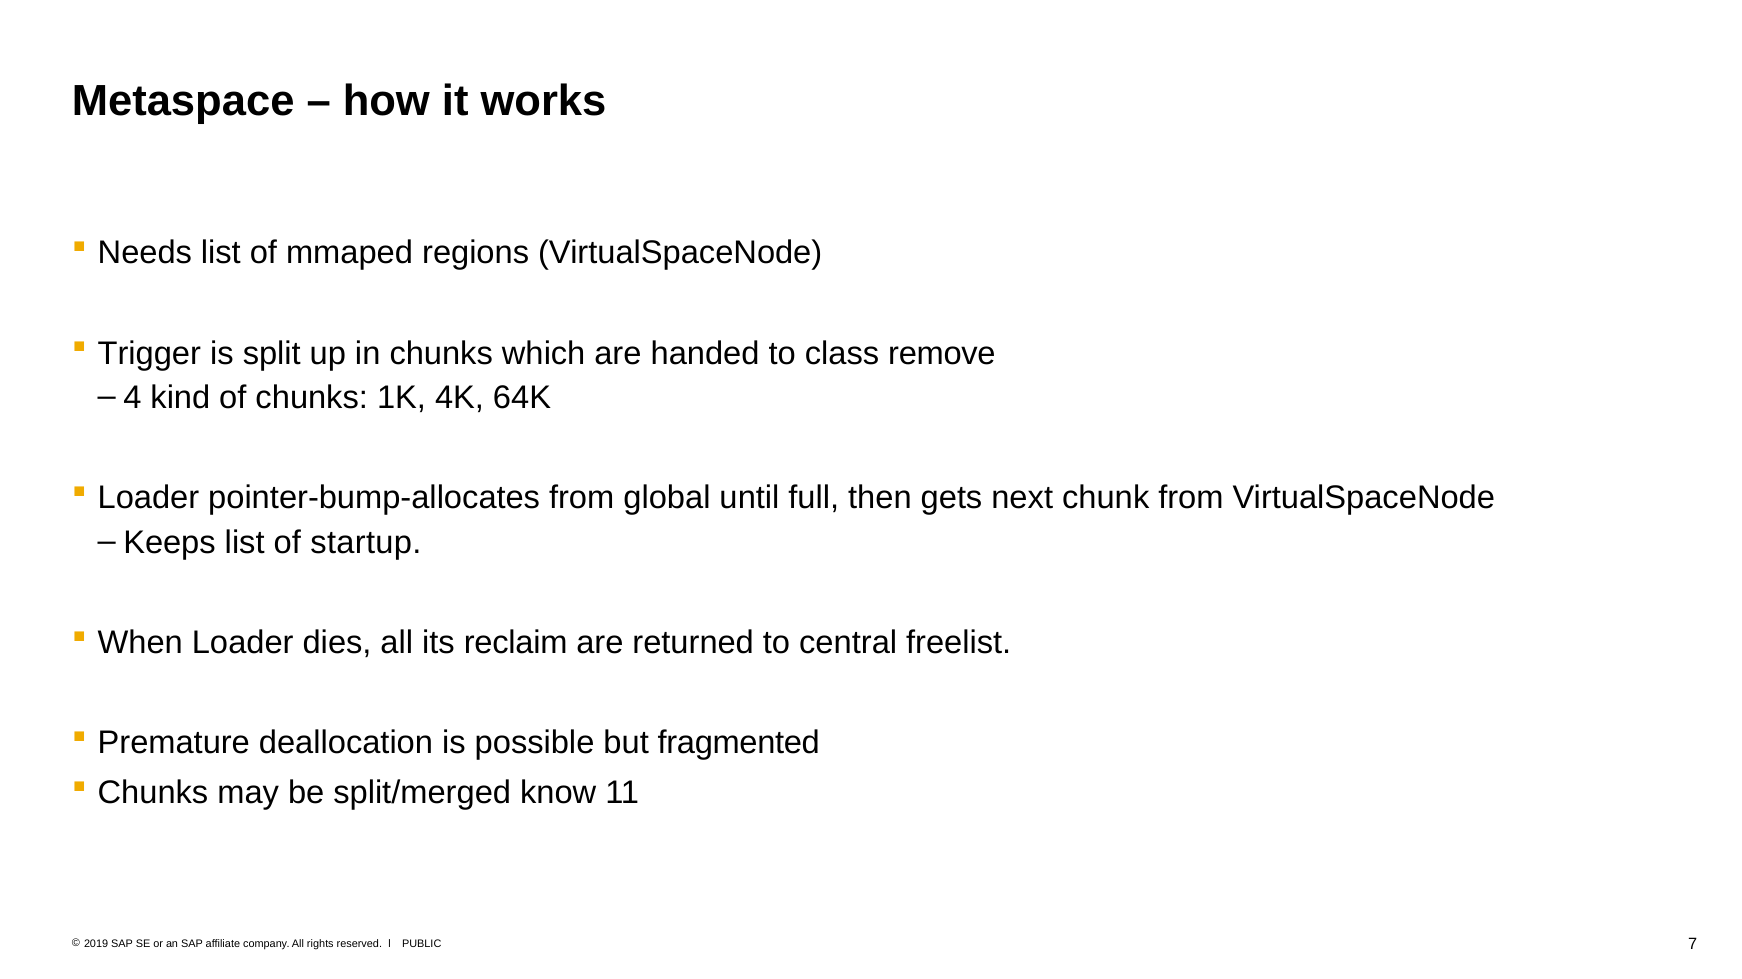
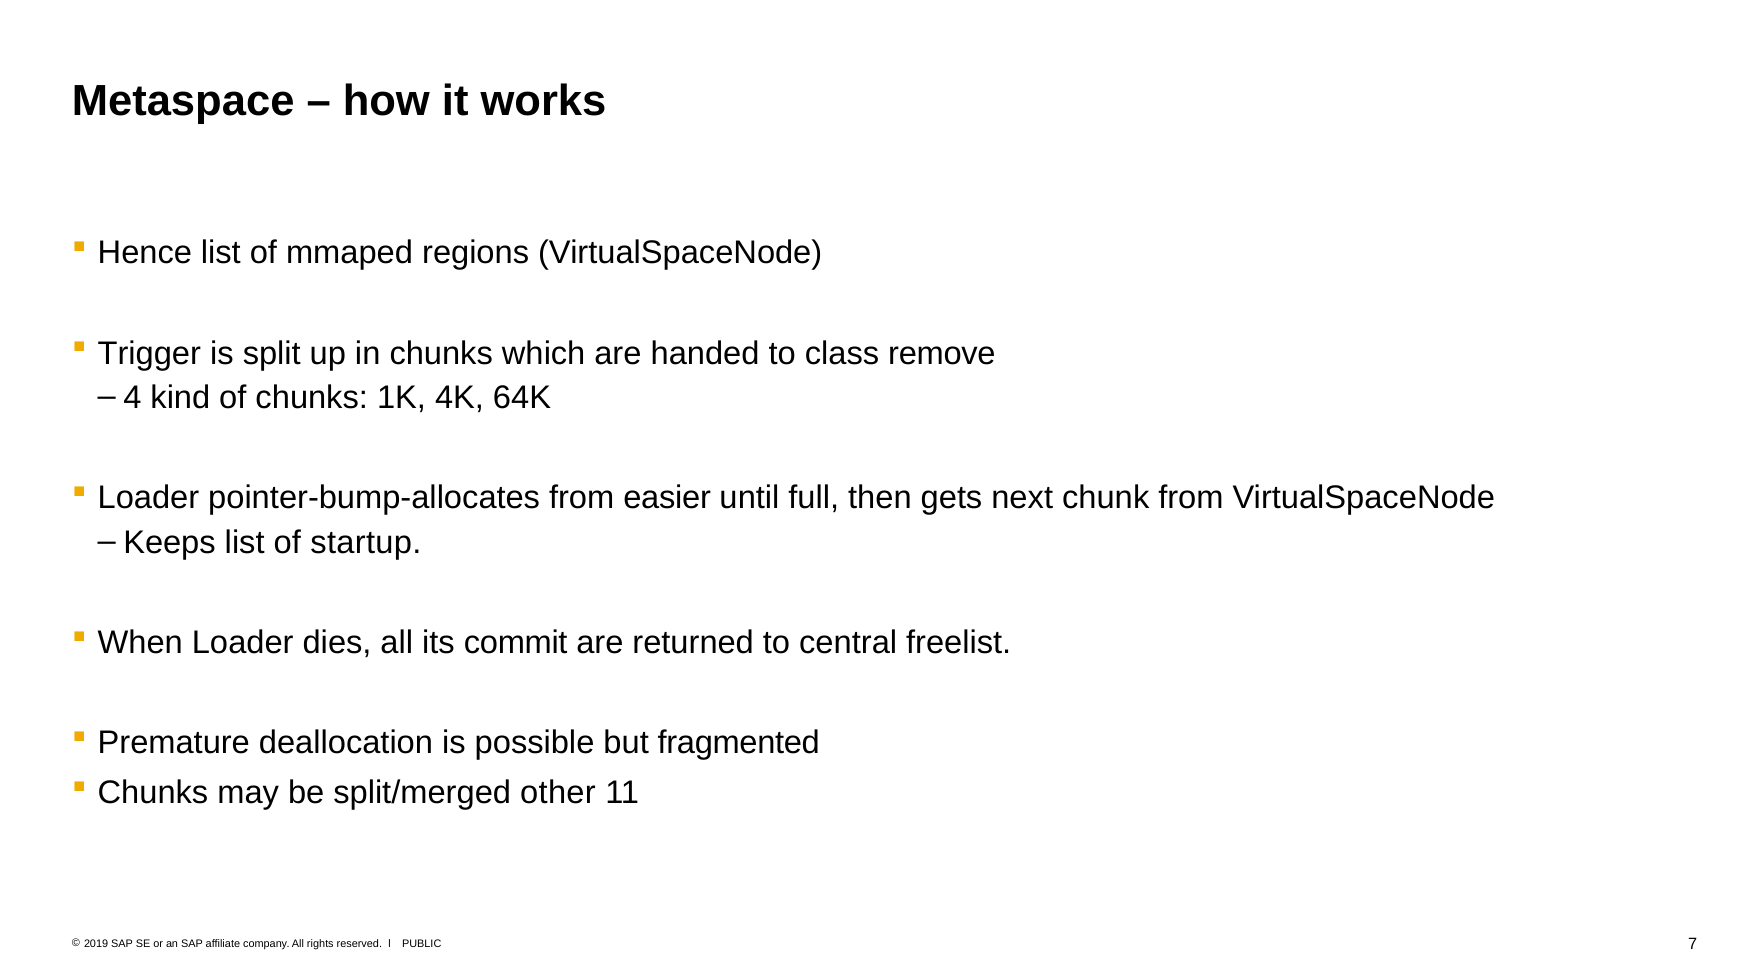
Needs: Needs -> Hence (145, 253)
global: global -> easier (667, 498)
reclaim: reclaim -> commit (516, 643)
know: know -> other (558, 793)
